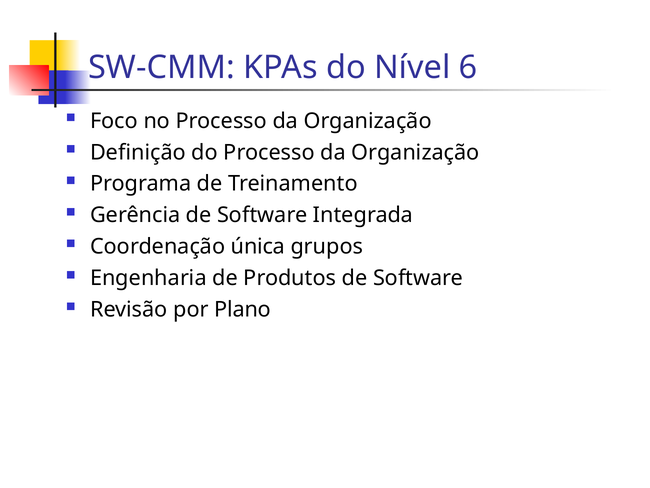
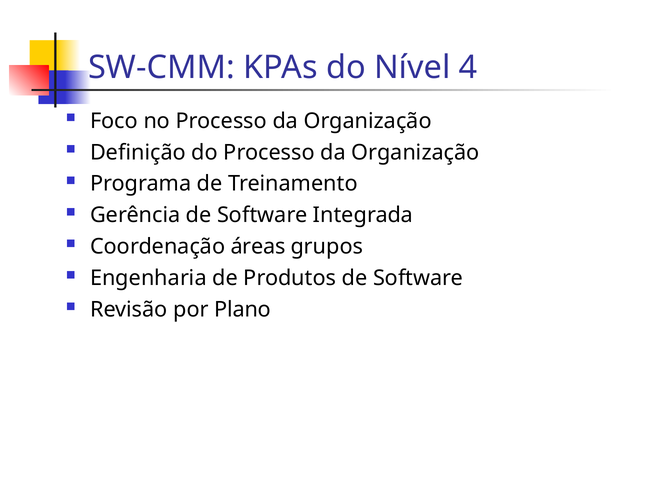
6: 6 -> 4 (468, 67)
única: única -> áreas (258, 246)
